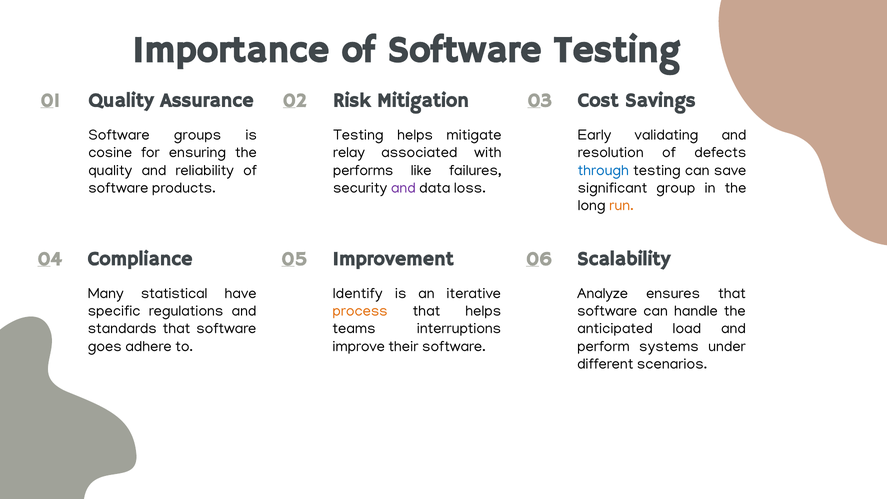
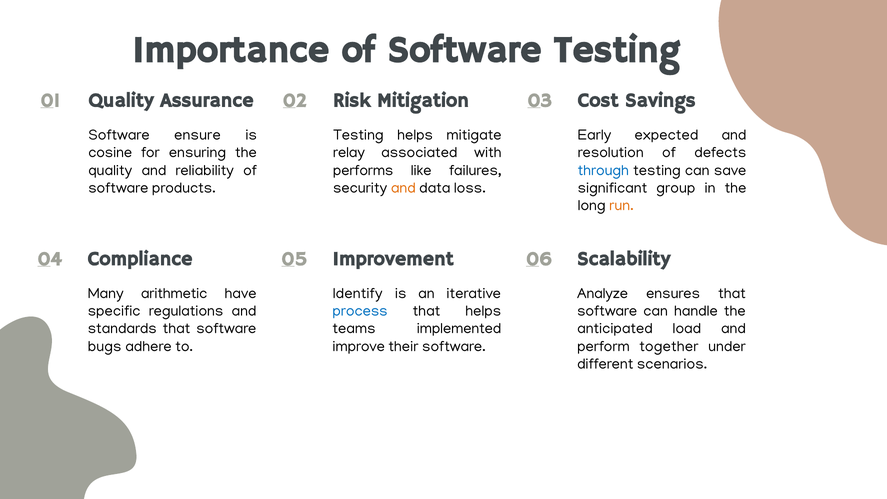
groups: groups -> ensure (197, 135)
validating: validating -> expected (666, 135)
and colour: purple -> orange (403, 188)
statistical: statistical -> arithmetic (174, 293)
process colour: orange -> blue (360, 311)
interruptions: interruptions -> implemented (459, 329)
goes: goes -> bugs (105, 346)
systems: systems -> together (669, 346)
